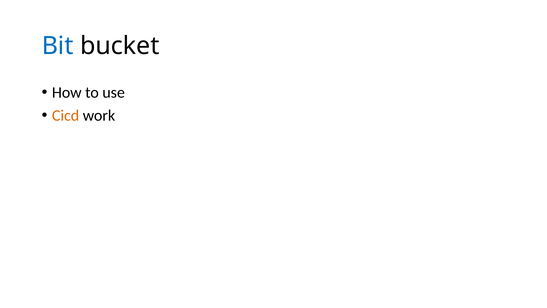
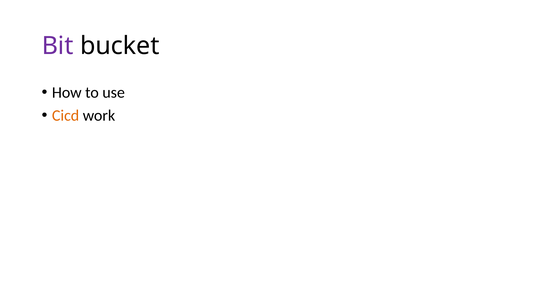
Bit colour: blue -> purple (58, 46)
